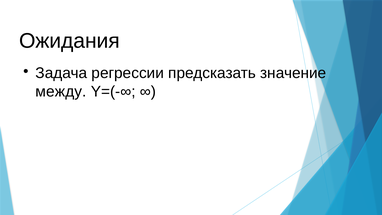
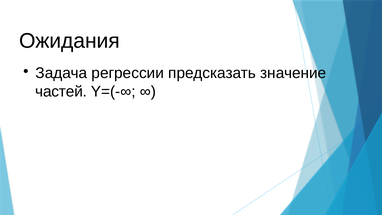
между: между -> частей (61, 92)
